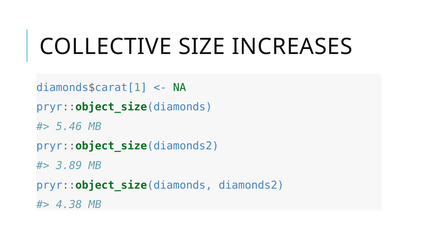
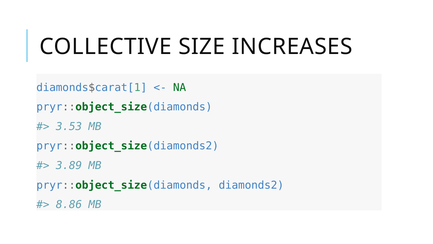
5.46: 5.46 -> 3.53 (69, 126)
4.38: 4.38 -> 8.86 (69, 204)
